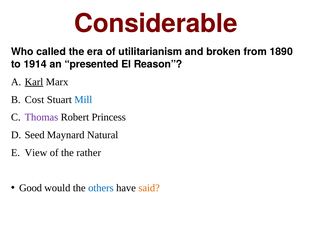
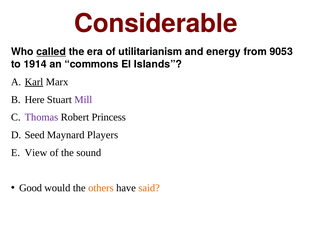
called underline: none -> present (51, 52)
broken: broken -> energy (224, 52)
1890: 1890 -> 9053 (281, 52)
presented: presented -> commons (92, 64)
Reason: Reason -> Islands (158, 64)
Cost: Cost -> Here (35, 100)
Mill colour: blue -> purple (83, 100)
Natural: Natural -> Players (103, 135)
rather: rather -> sound (89, 153)
others colour: blue -> orange (101, 188)
